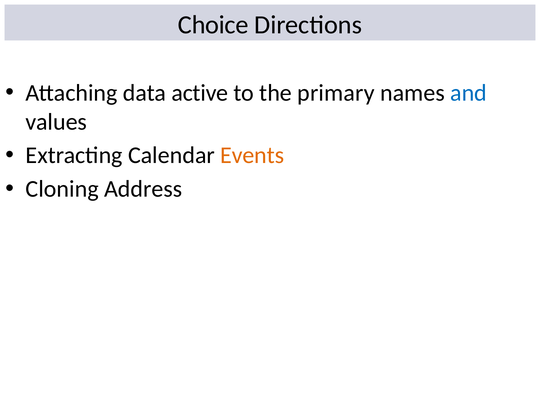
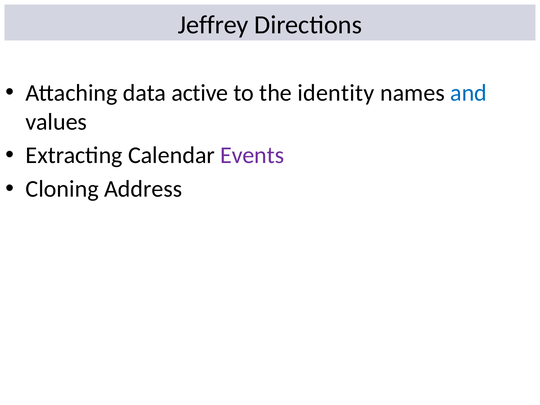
Choice: Choice -> Jeffrey (213, 25)
primary: primary -> identity (336, 93)
Events colour: orange -> purple (252, 155)
